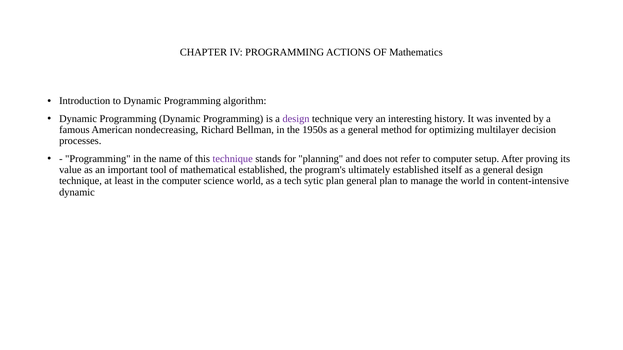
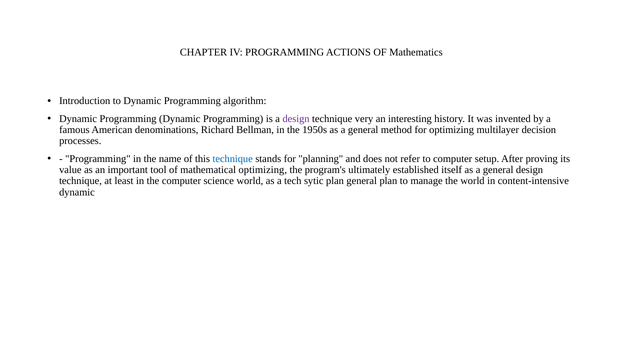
nondecreasing: nondecreasing -> denominations (167, 130)
technique colour: purple -> blue (233, 159)
mathematical established: established -> optimizing (263, 170)
